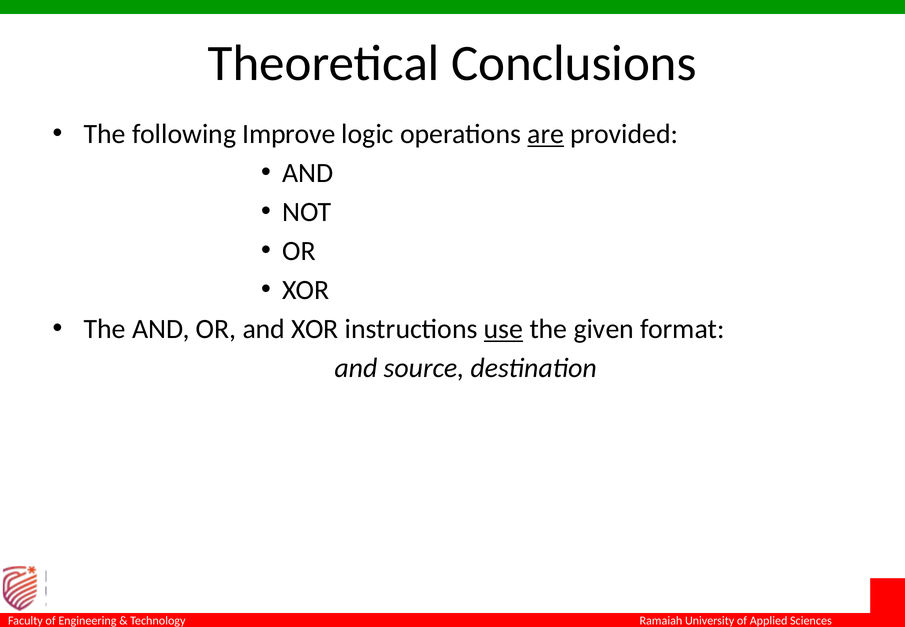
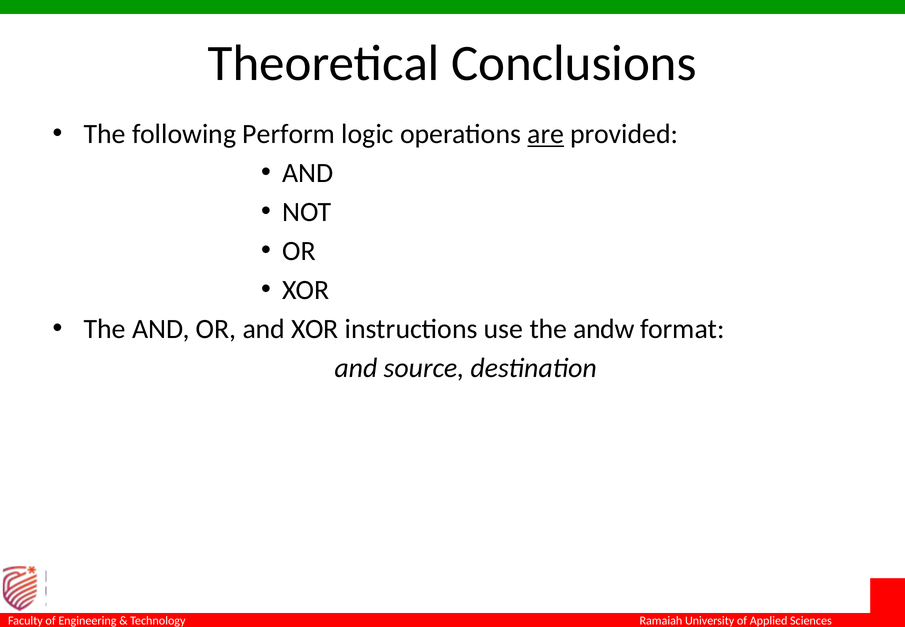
Improve: Improve -> Perform (289, 134)
use underline: present -> none (504, 329)
given: given -> andw (604, 329)
